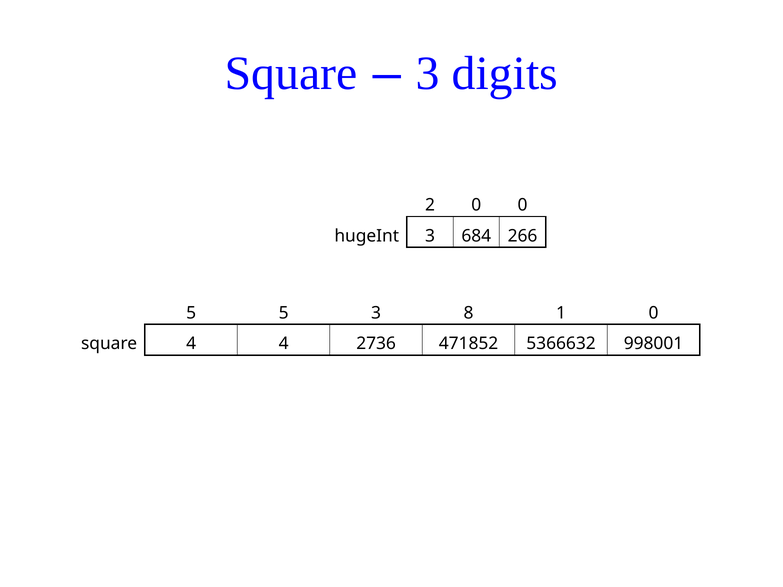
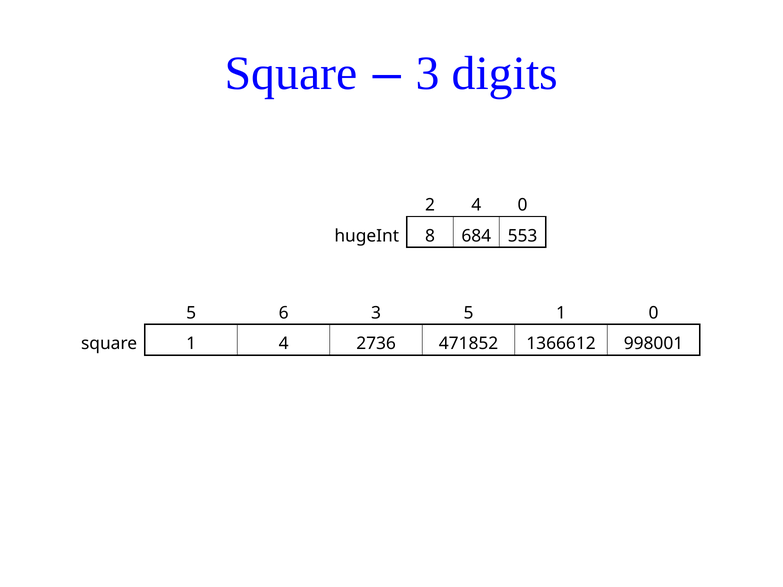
2 0: 0 -> 4 (476, 205)
hugeInt 3: 3 -> 8 (430, 236)
266: 266 -> 553 (523, 236)
5 5: 5 -> 6 (284, 313)
3 8: 8 -> 5 (469, 313)
square 4: 4 -> 1 (191, 344)
5366632: 5366632 -> 1366612 (561, 344)
